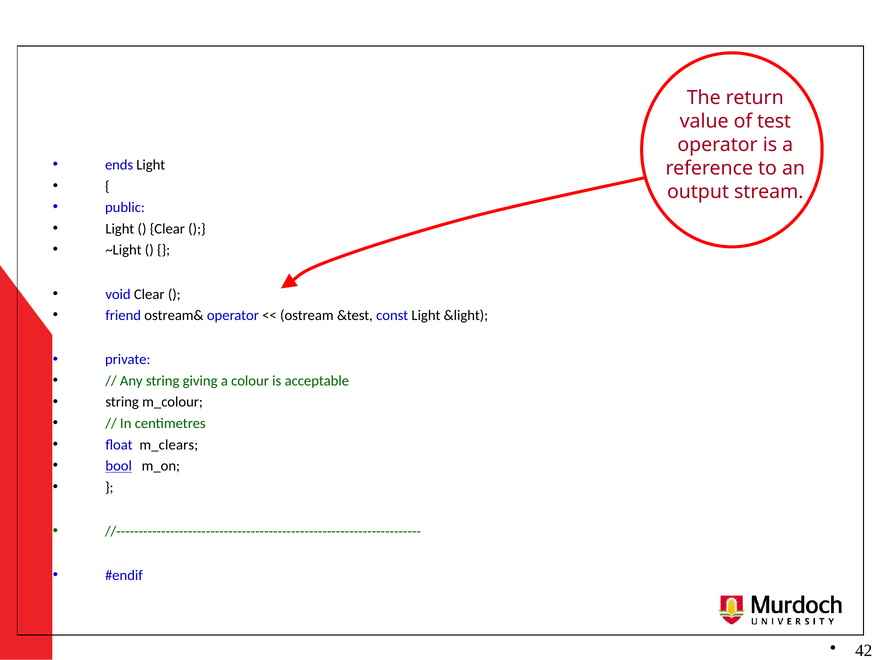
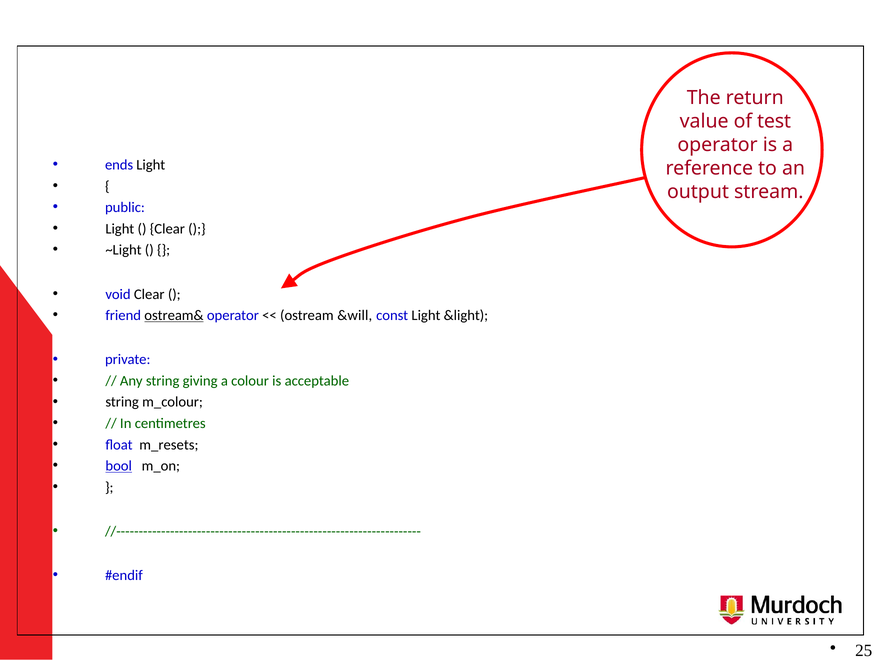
ostream& underline: none -> present (174, 316)
&test: &test -> &will (355, 316)
m_clears: m_clears -> m_resets (169, 445)
42: 42 -> 25 (864, 651)
